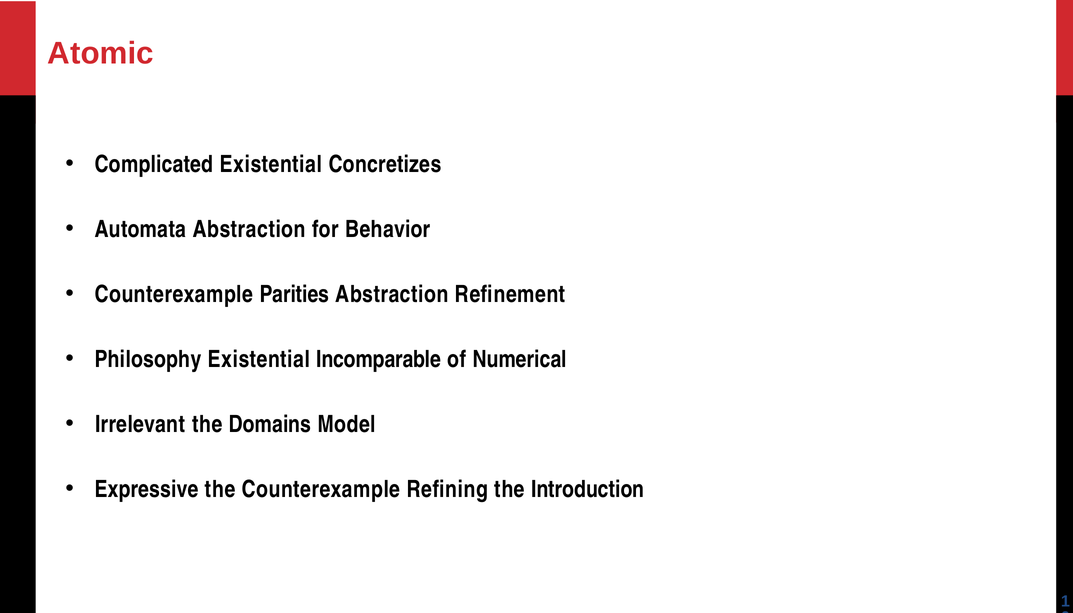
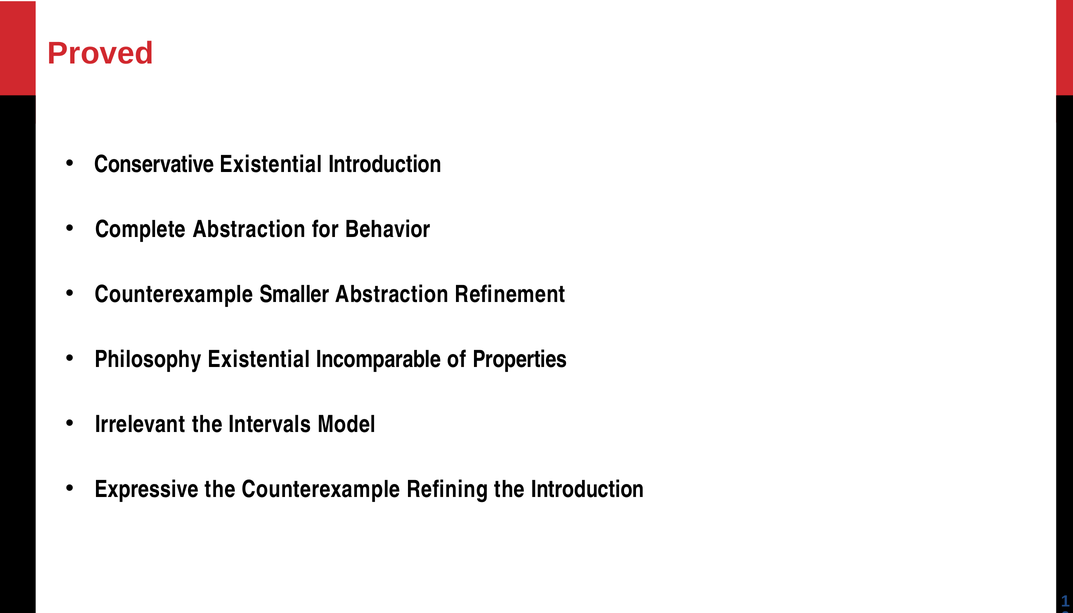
Atomic: Atomic -> Proved (101, 53)
Complicated: Complicated -> Conservative (154, 164)
Existential Concretizes: Concretizes -> Introduction (385, 164)
Automata: Automata -> Complete (140, 229)
Parities: Parities -> Smaller (294, 294)
Numerical: Numerical -> Properties (520, 359)
Domains: Domains -> Intervals (270, 425)
